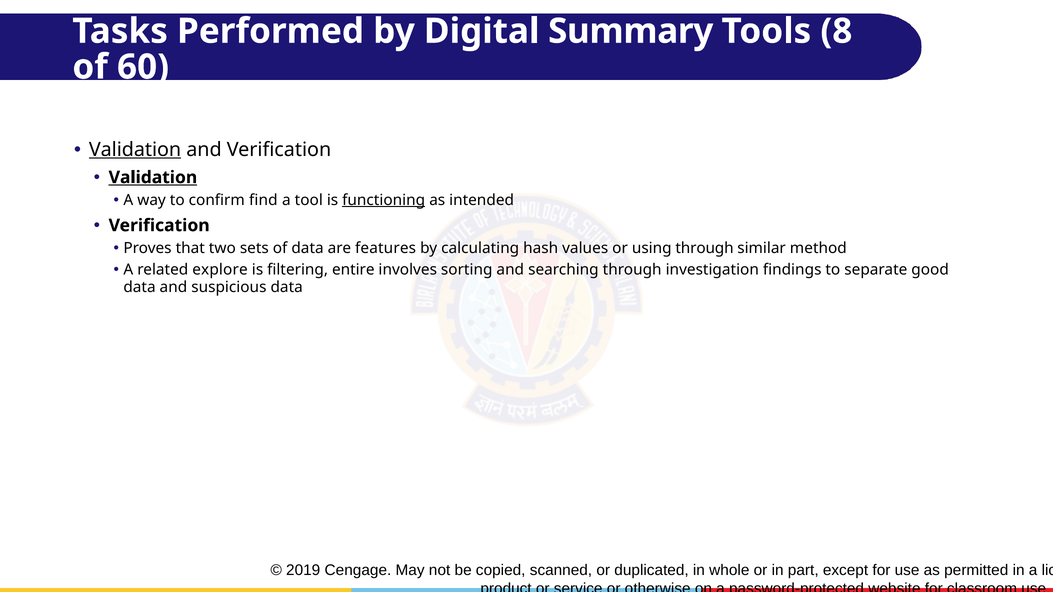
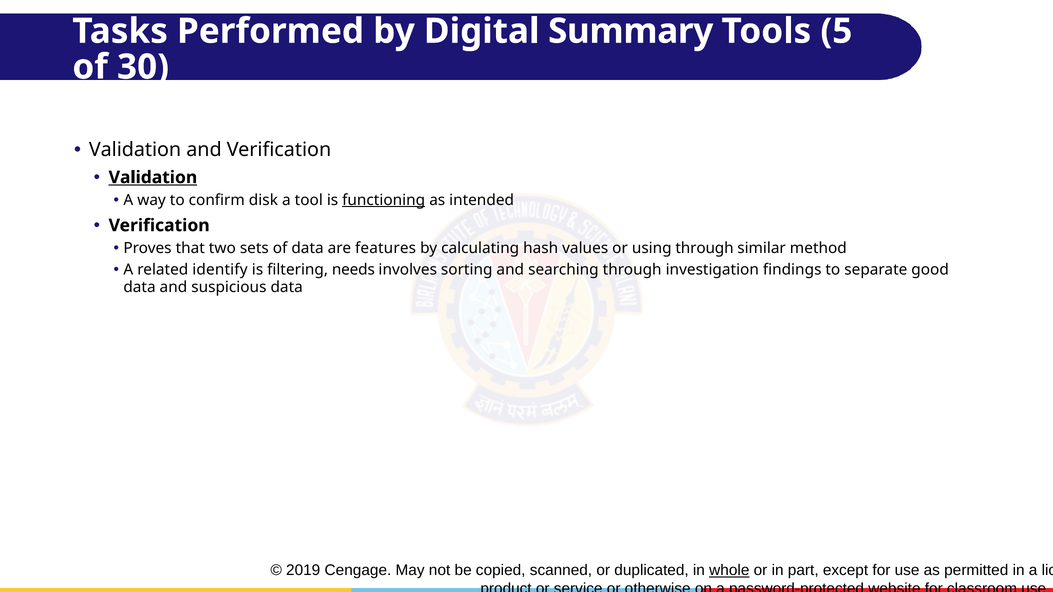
8: 8 -> 5 (836, 31)
60: 60 -> 30 (143, 67)
Validation underline: present -> none (135, 150)
find: find -> disk (263, 200)
explore: explore -> identify (220, 270)
entire: entire -> needs (353, 270)
whole underline: none -> present (729, 571)
